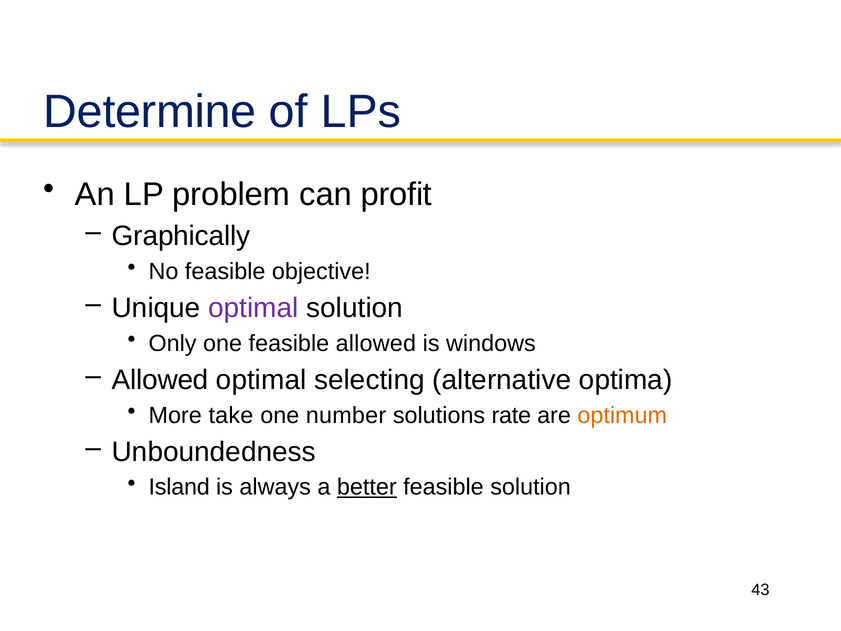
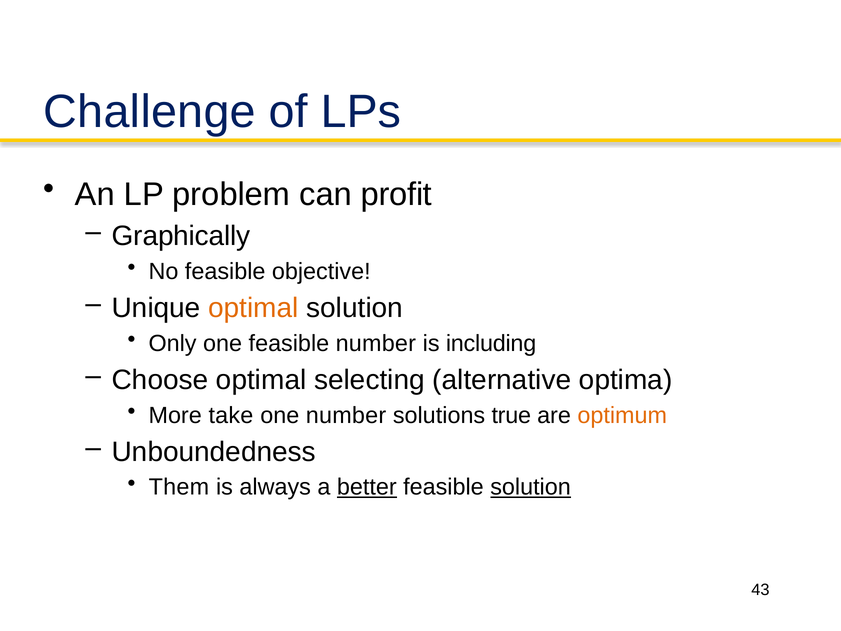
Determine: Determine -> Challenge (150, 112)
optimal colour: purple -> orange (253, 308)
feasible allowed: allowed -> number (376, 343)
windows: windows -> including (491, 343)
Allowed: Allowed -> Choose (160, 380)
rate: rate -> true (511, 415)
Island: Island -> Them (179, 487)
solution underline: none -> present (531, 487)
